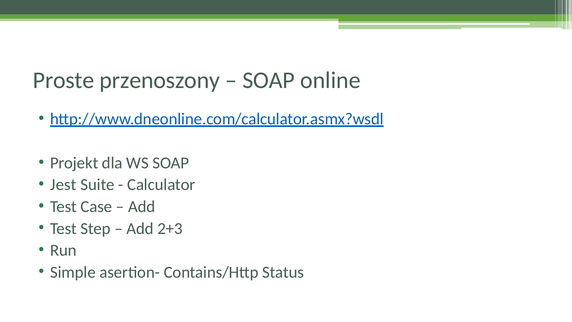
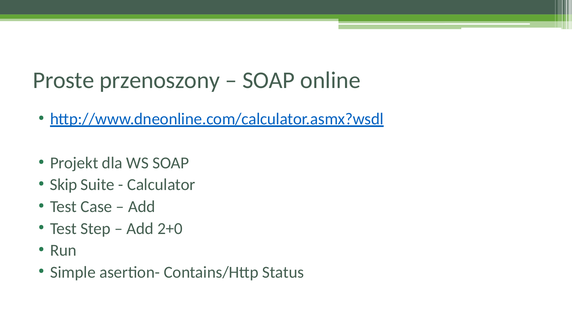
Jest: Jest -> Skip (64, 185)
2+3: 2+3 -> 2+0 (170, 228)
